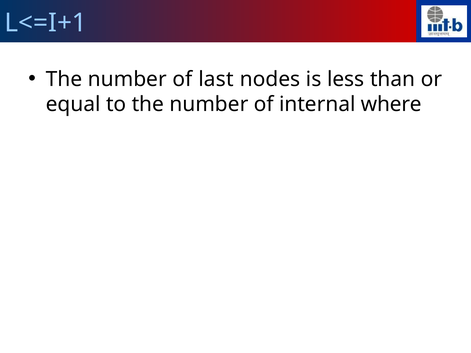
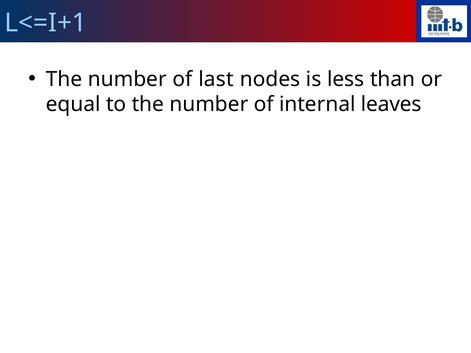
where: where -> leaves (391, 104)
